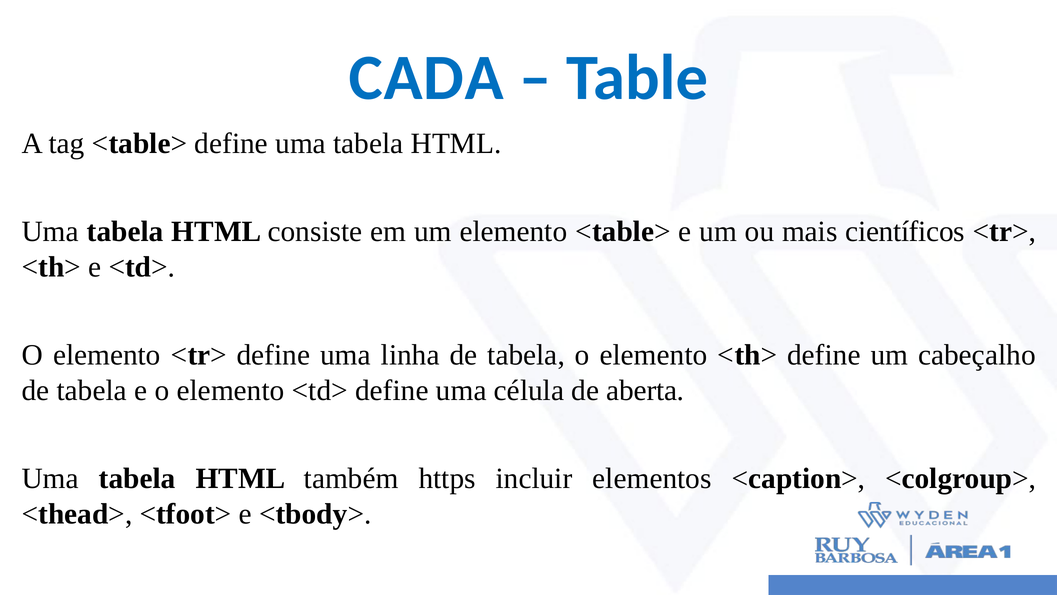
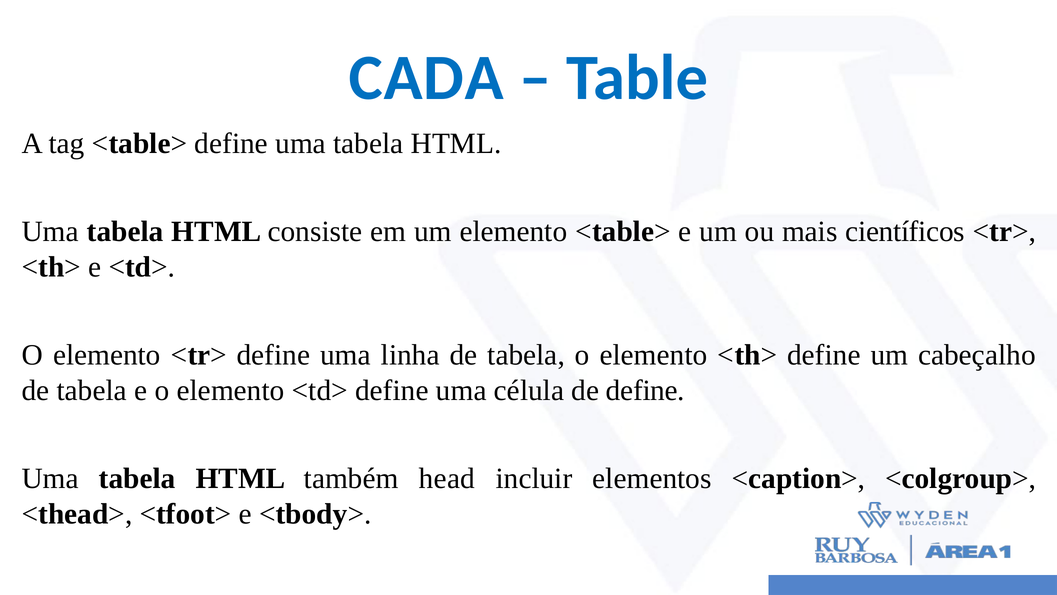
de aberta: aberta -> define (645, 390)
https: https -> head (447, 478)
